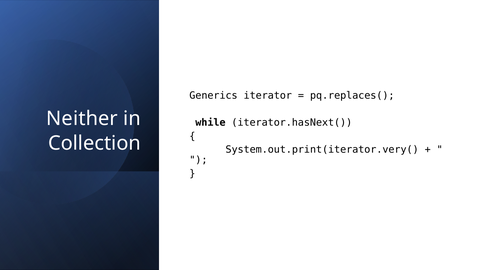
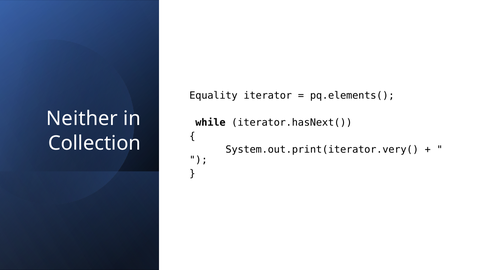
Generics: Generics -> Equality (213, 96)
pq.replaces(: pq.replaces( -> pq.elements( (352, 96)
